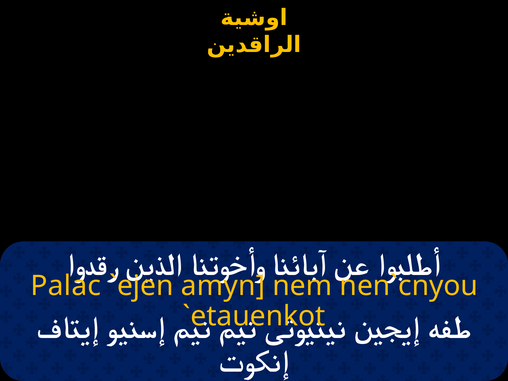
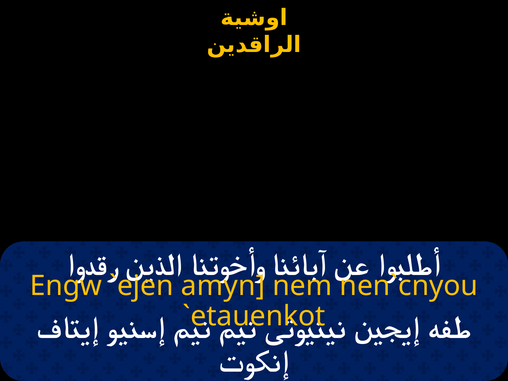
Palac: Palac -> Engw (66, 286)
